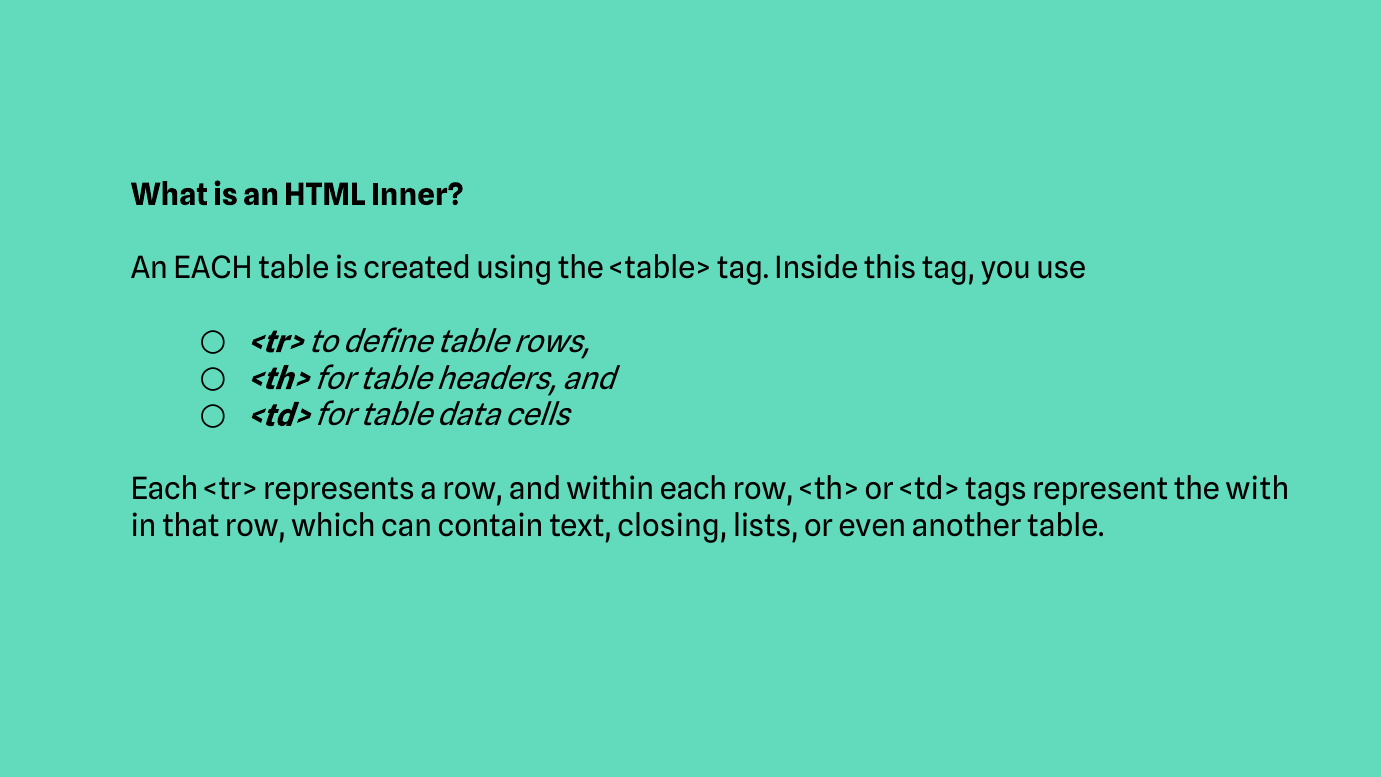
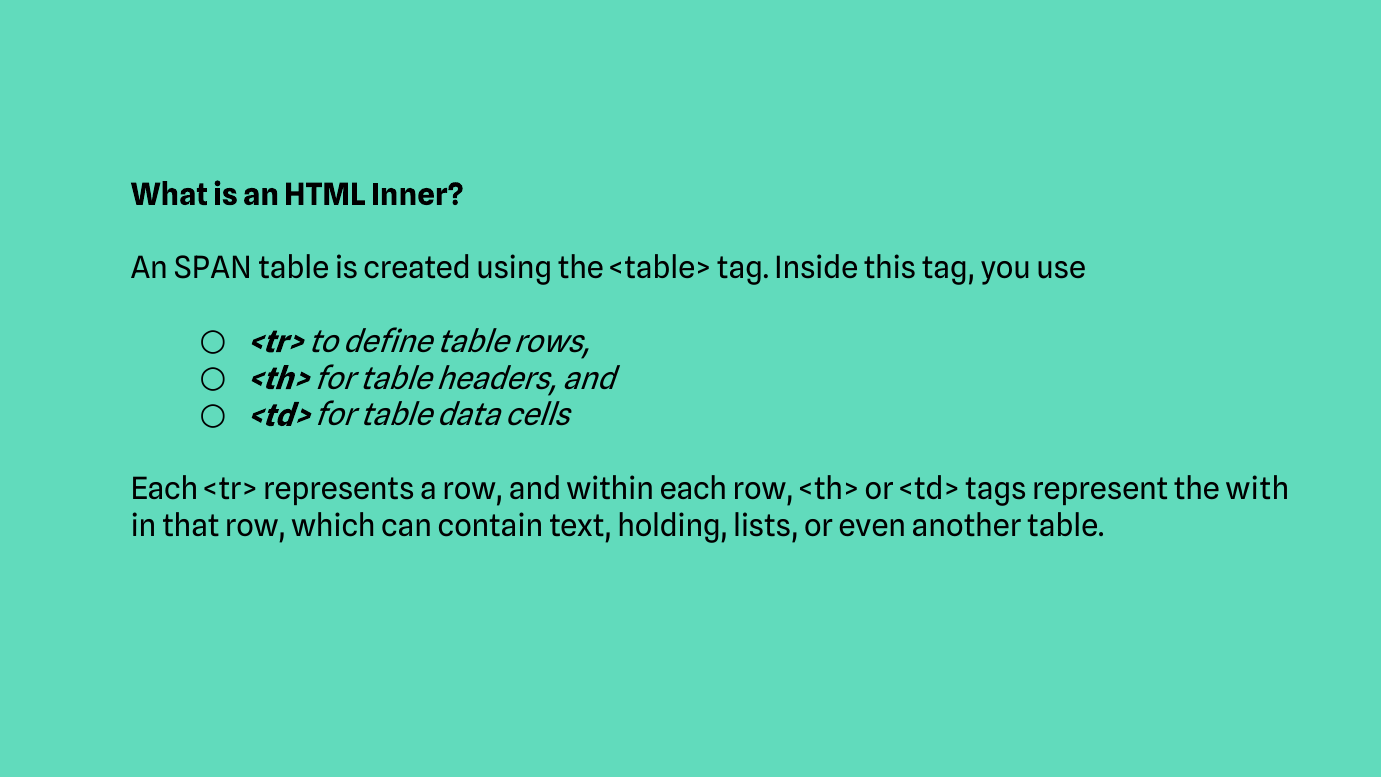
An EACH: EACH -> SPAN (213, 268)
closing: closing -> holding (673, 526)
